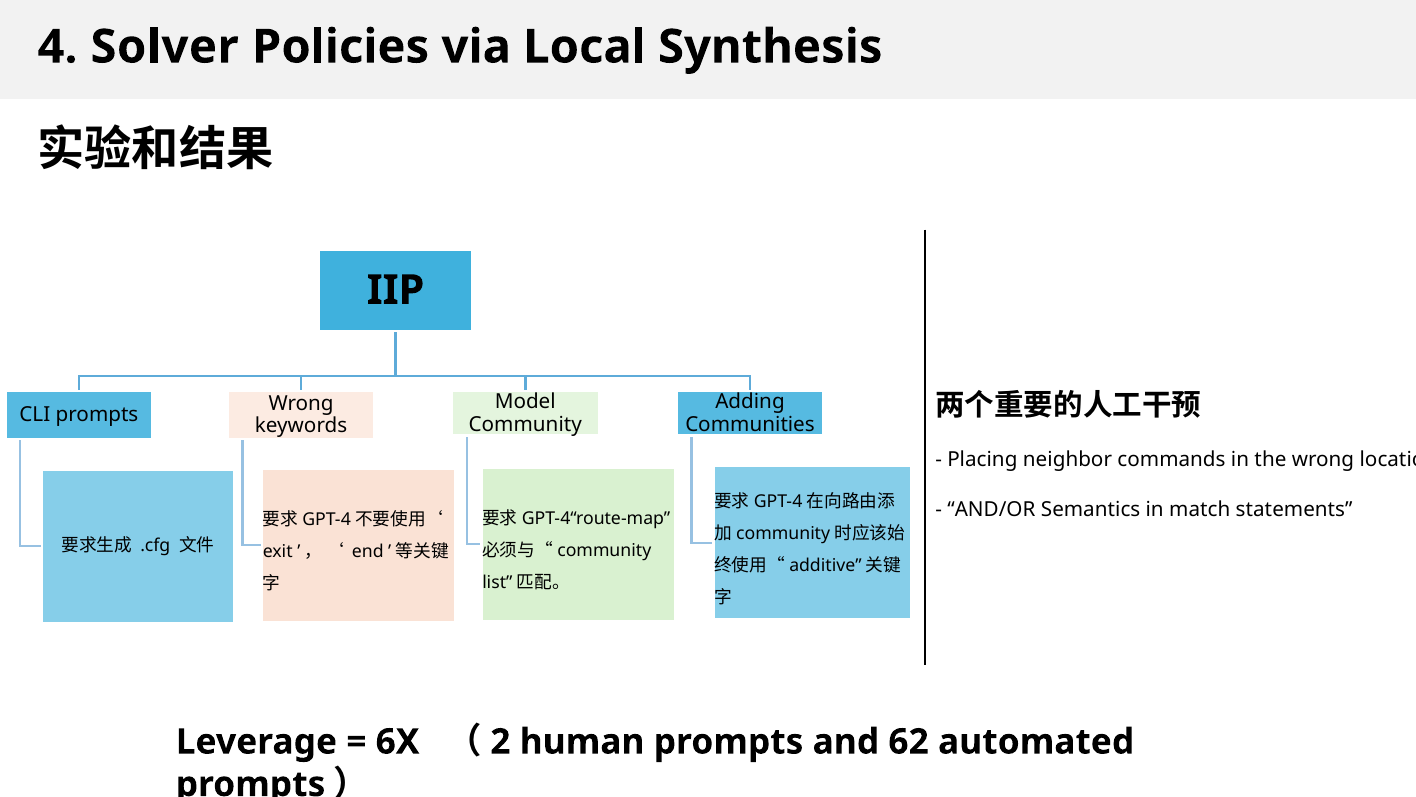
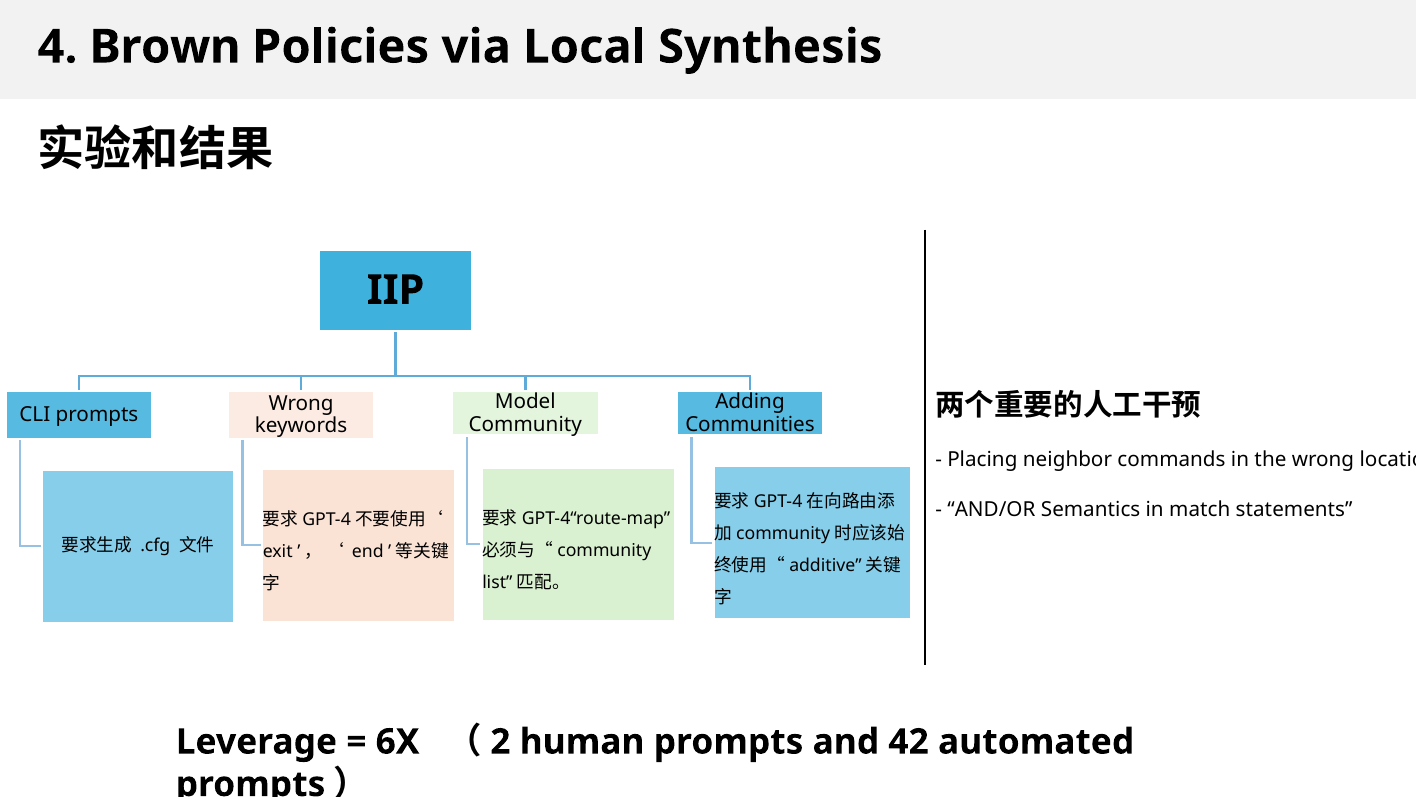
Solver: Solver -> Brown (165, 47)
62: 62 -> 42 (909, 741)
